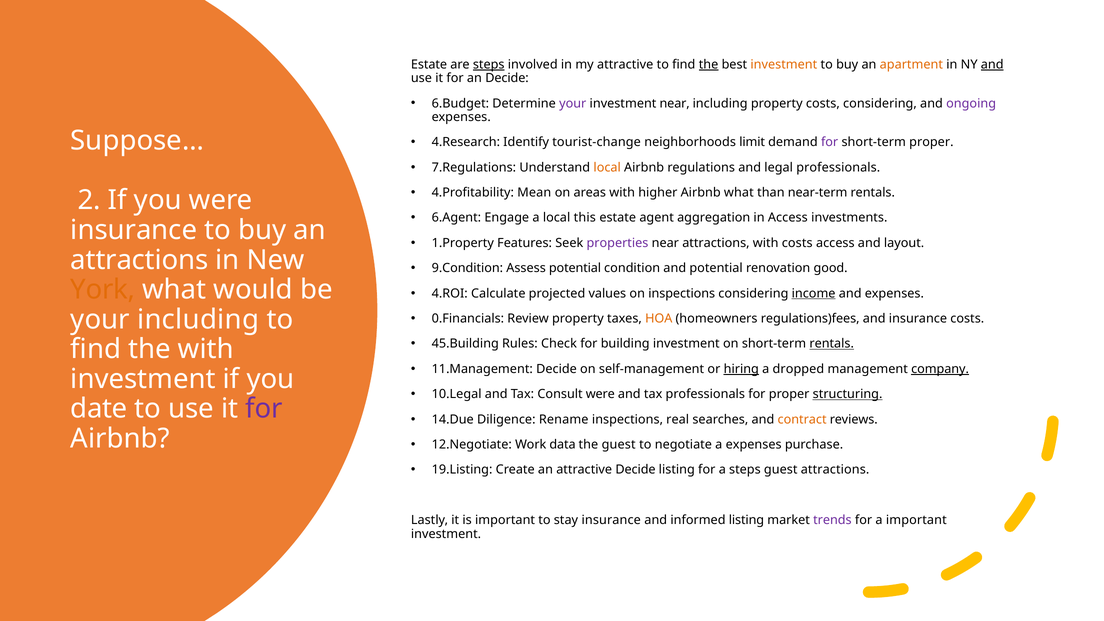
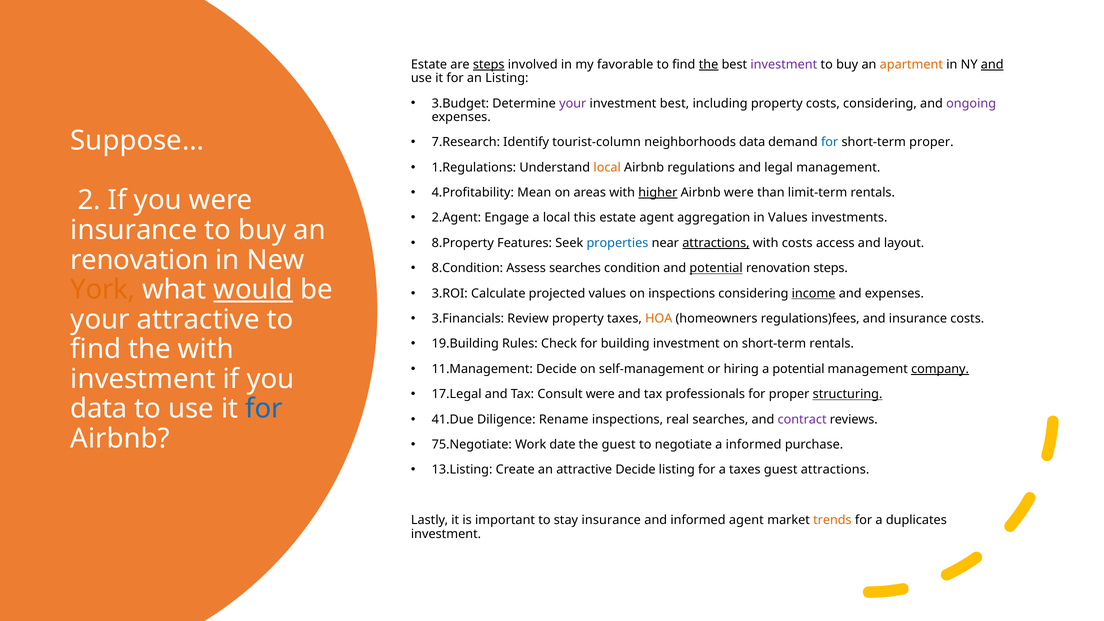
my attractive: attractive -> favorable (625, 64)
investment colour: orange -> purple (784, 64)
an Decide: Decide -> Listing (507, 78)
6.Budget: 6.Budget -> 3.Budget (460, 103)
investment near: near -> best (675, 103)
4.Research: 4.Research -> 7.Research (466, 142)
tourist-change: tourist-change -> tourist-column (597, 142)
neighborhoods limit: limit -> data (752, 142)
for colour: purple -> blue (830, 142)
7.Regulations: 7.Regulations -> 1.Regulations (474, 167)
legal professionals: professionals -> management (838, 167)
higher underline: none -> present (658, 193)
Airbnb what: what -> were (739, 193)
near-term: near-term -> limit-term (818, 193)
6.Agent: 6.Agent -> 2.Agent (456, 218)
in Access: Access -> Values (788, 218)
1.Property: 1.Property -> 8.Property (463, 243)
properties colour: purple -> blue (617, 243)
attractions underline: none -> present (716, 243)
attractions: attractions -> renovation (139, 260)
9.Condition: 9.Condition -> 8.Condition (467, 268)
Assess potential: potential -> searches (575, 268)
potential underline: none -> present (716, 268)
renovation good: good -> steps (831, 268)
would underline: none -> present (253, 290)
4.ROI: 4.ROI -> 3.ROI (450, 293)
your including: including -> attractive (198, 319)
0.Financials: 0.Financials -> 3.Financials (468, 319)
45.Building: 45.Building -> 19.Building (465, 344)
rentals underline: present -> none (832, 344)
hiring underline: present -> none (741, 369)
a dropped: dropped -> potential (799, 369)
10.Legal: 10.Legal -> 17.Legal (457, 394)
date: date -> data (99, 409)
for colour: purple -> blue (264, 409)
14.Due: 14.Due -> 41.Due (453, 419)
contract colour: orange -> purple (802, 419)
12.Negotiate: 12.Negotiate -> 75.Negotiate (472, 445)
data: data -> date (563, 445)
a expenses: expenses -> informed (754, 445)
19.Listing: 19.Listing -> 13.Listing (462, 470)
a steps: steps -> taxes (745, 470)
informed listing: listing -> agent (746, 520)
trends colour: purple -> orange (832, 520)
a important: important -> duplicates (916, 520)
